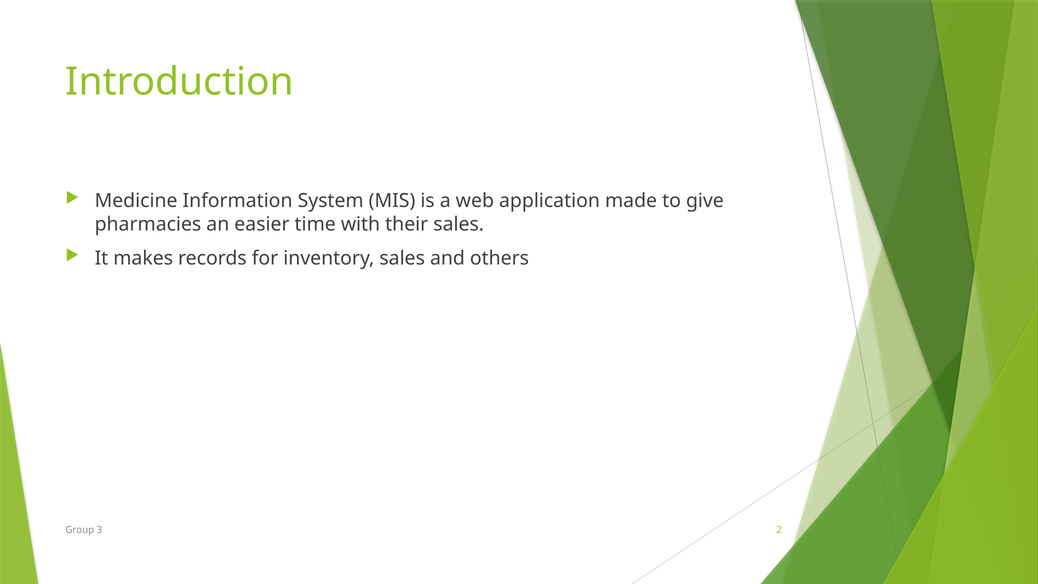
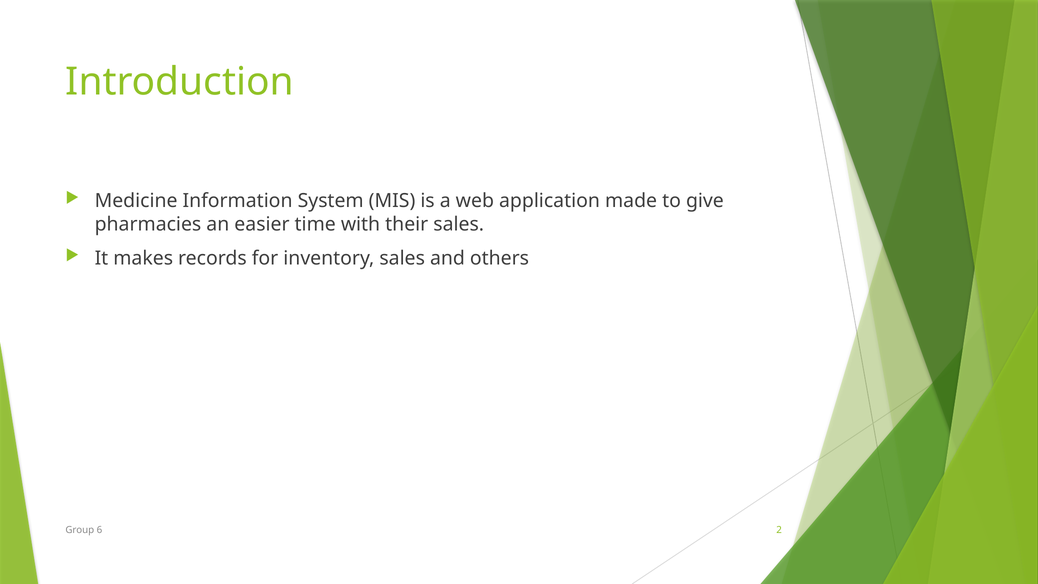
3: 3 -> 6 (100, 530)
